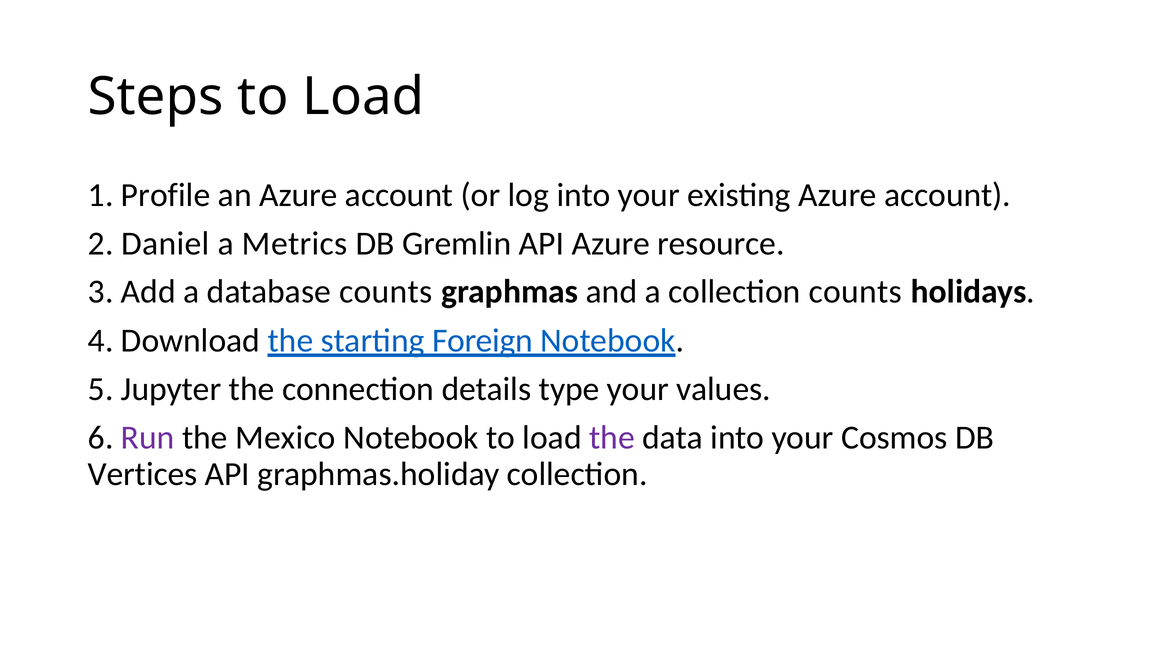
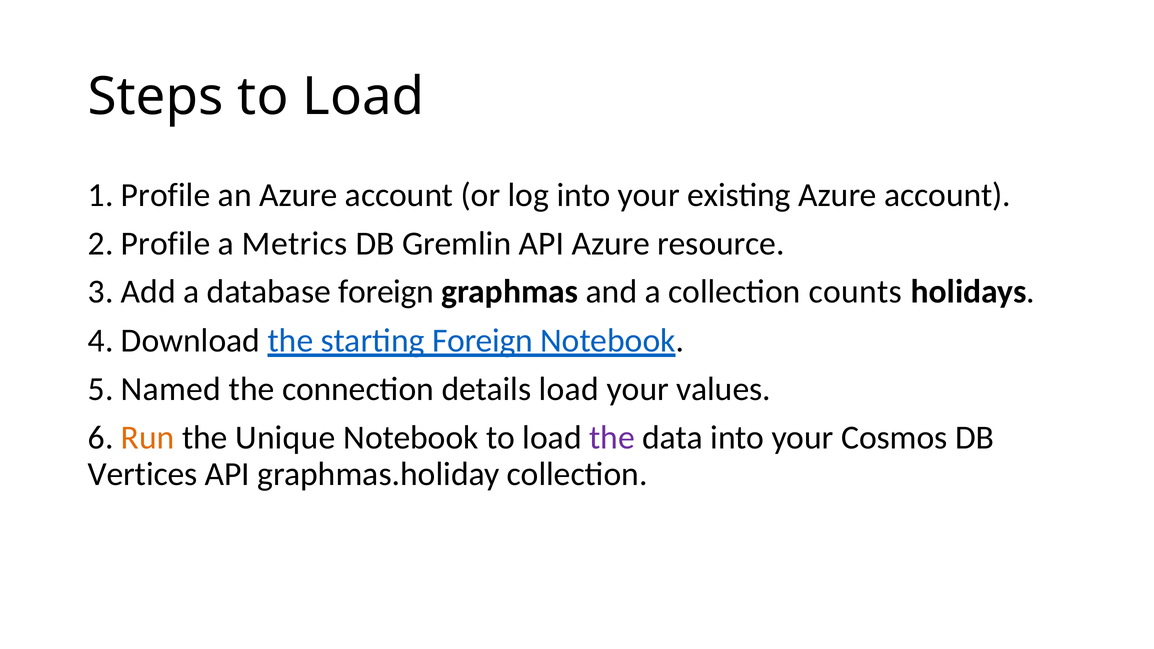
2 Daniel: Daniel -> Profile (166, 243)
database counts: counts -> foreign (386, 292)
Jupyter: Jupyter -> Named (171, 389)
details type: type -> load (569, 389)
Run colour: purple -> orange (148, 438)
Mexico: Mexico -> Unique (285, 438)
